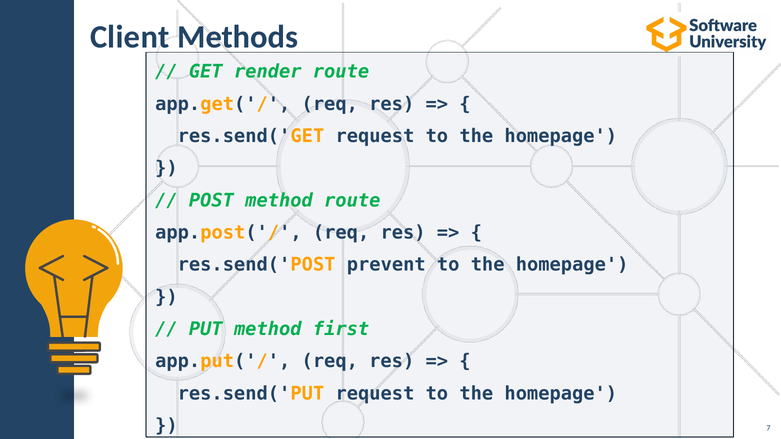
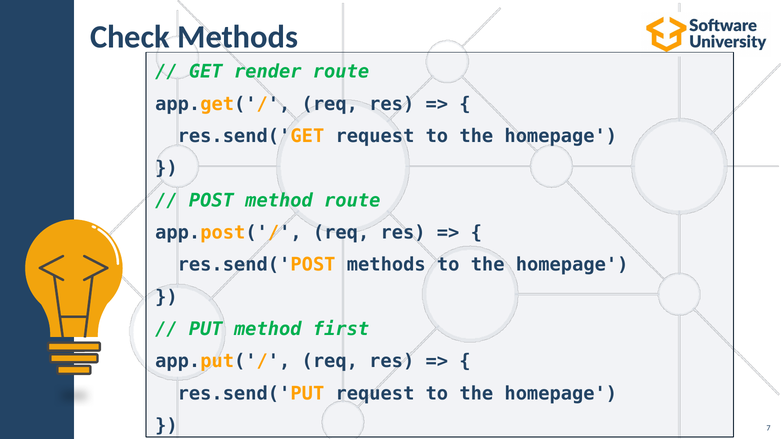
Client: Client -> Check (130, 37)
res.send('POST prevent: prevent -> methods (386, 265)
